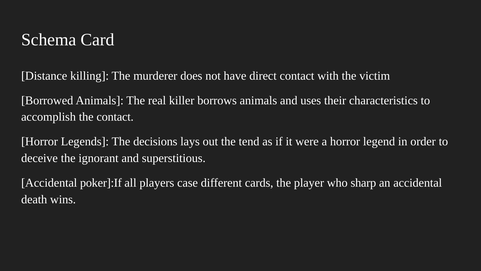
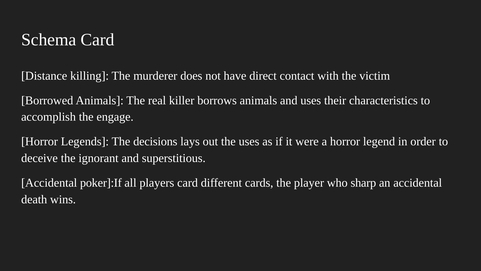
the contact: contact -> engage (115, 117)
the tend: tend -> uses (249, 141)
players case: case -> card (188, 183)
